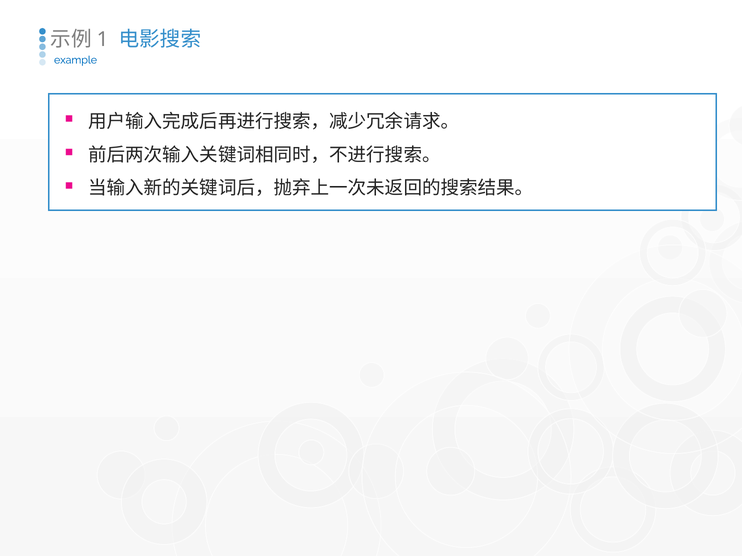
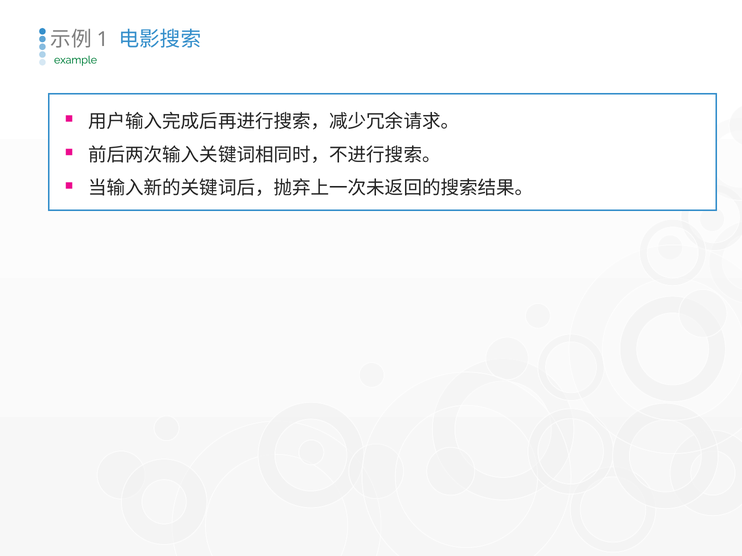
example colour: blue -> green (76, 60)
